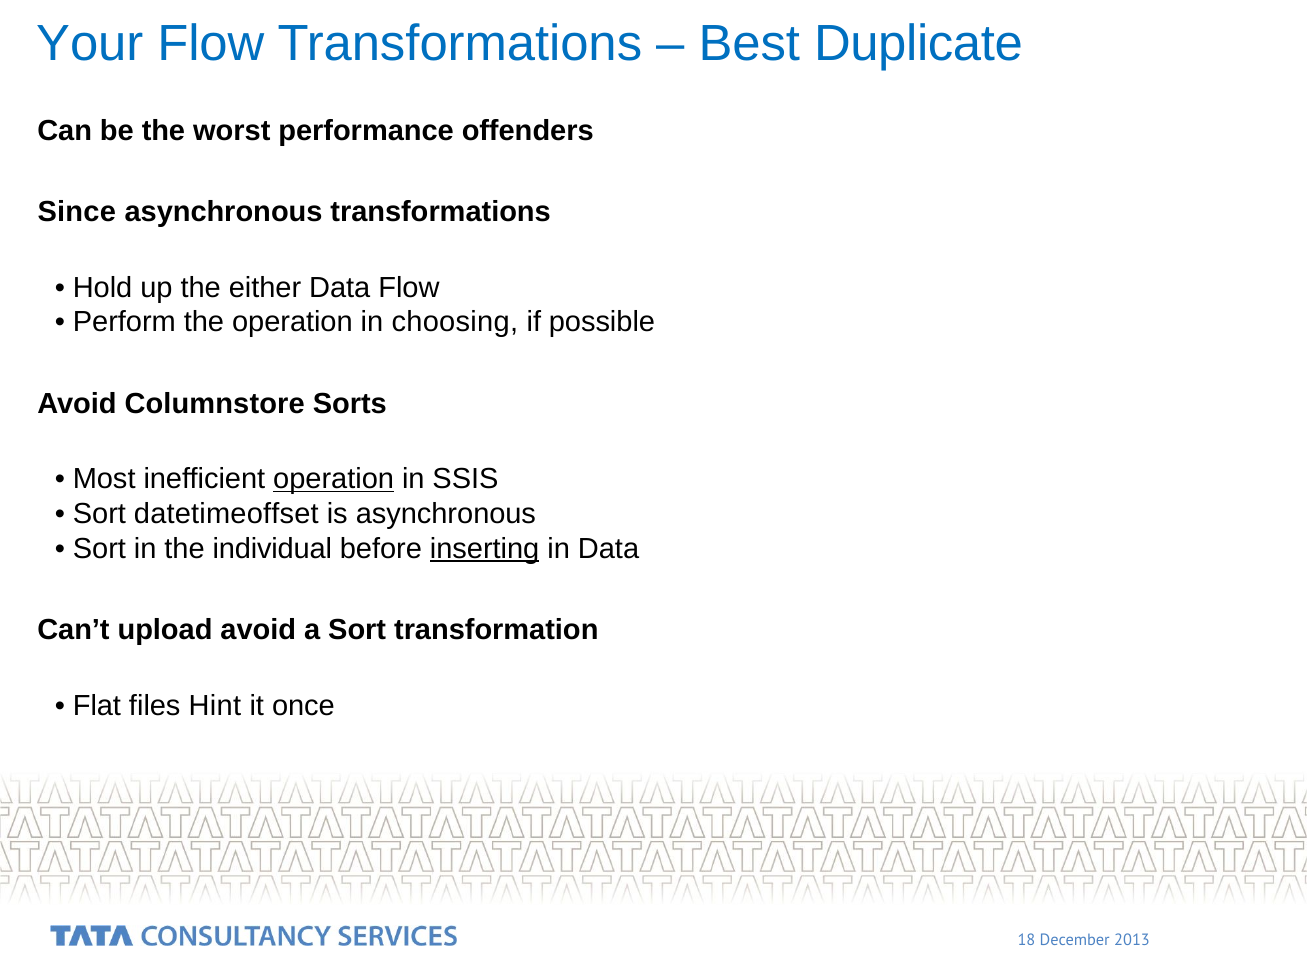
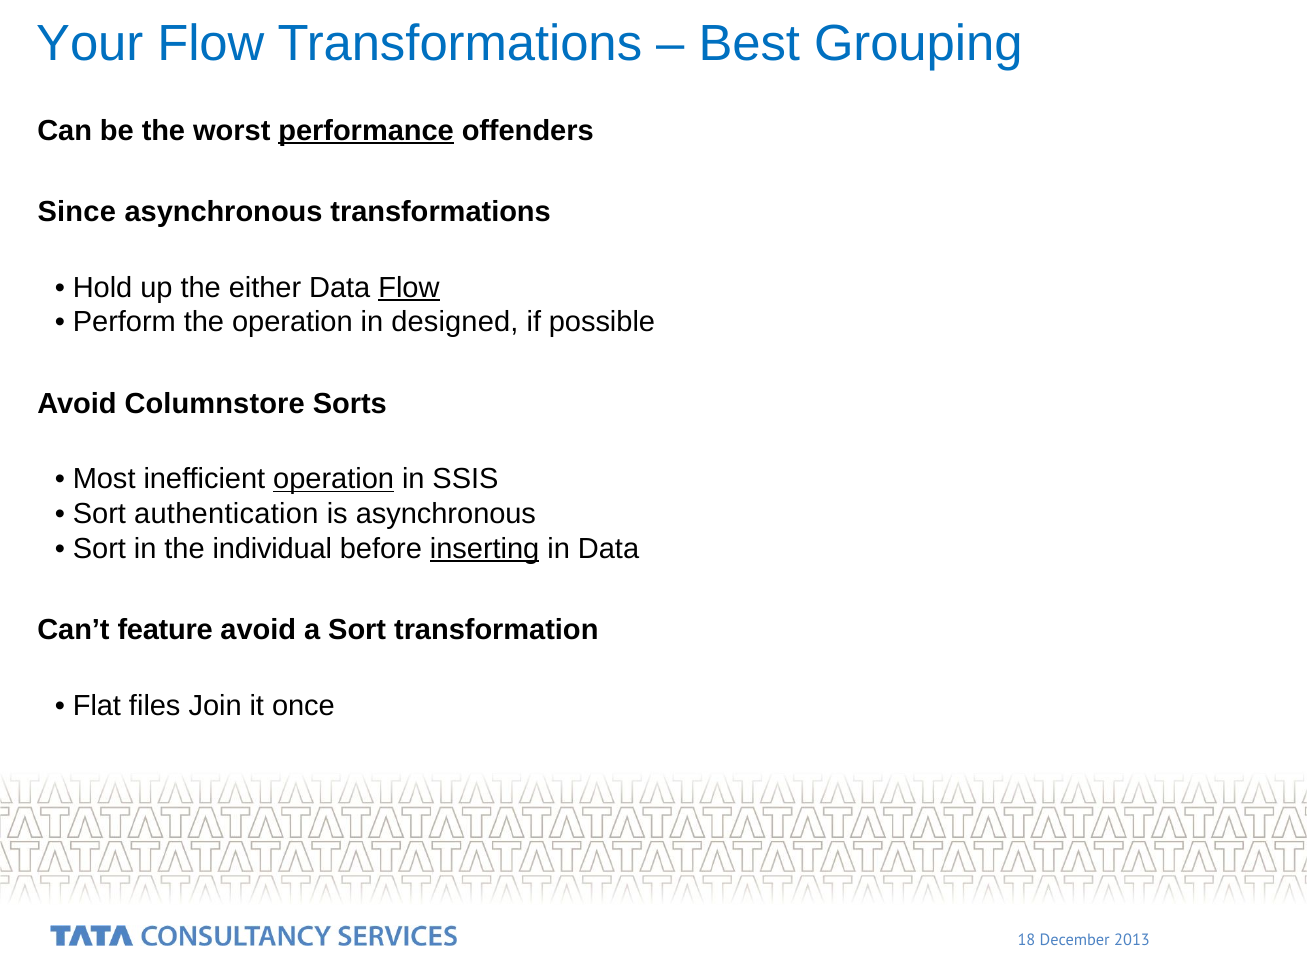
Duplicate: Duplicate -> Grouping (918, 43)
performance underline: none -> present (366, 131)
Flow underline: none -> present (409, 288)
choosing: choosing -> designed (455, 322)
datetimeoffset: datetimeoffset -> authentication (226, 514)
upload: upload -> feature (165, 630)
Hint: Hint -> Join (215, 706)
